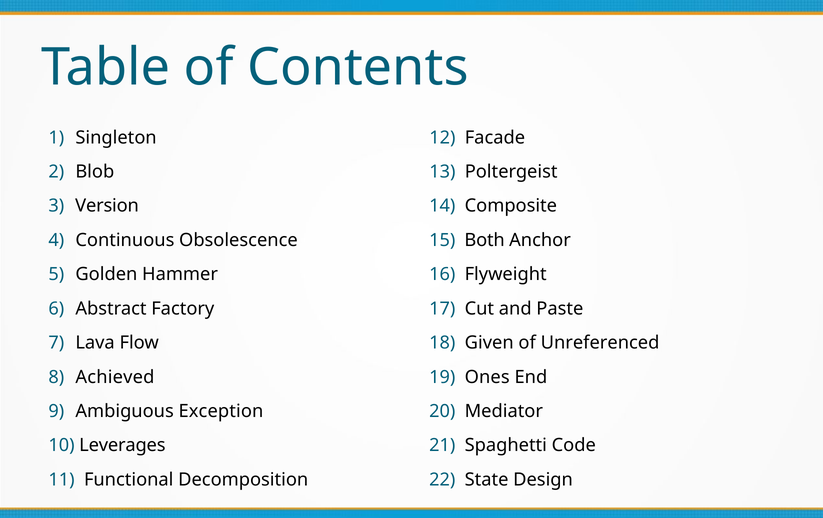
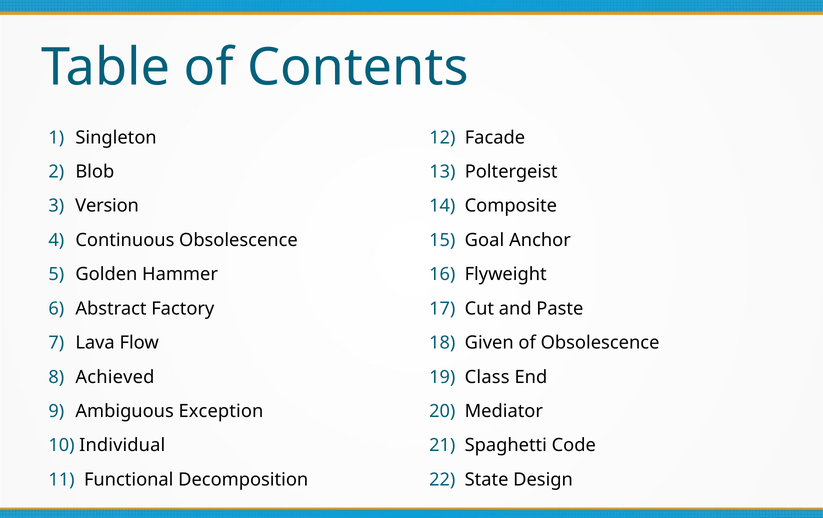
Both: Both -> Goal (484, 240)
of Unreferenced: Unreferenced -> Obsolescence (600, 343)
Ones: Ones -> Class (487, 377)
Leverages: Leverages -> Individual (122, 446)
